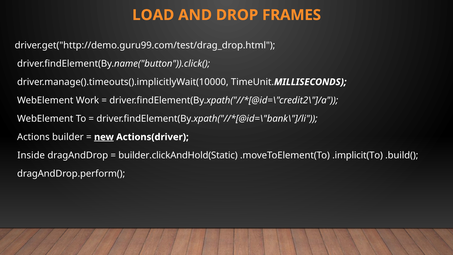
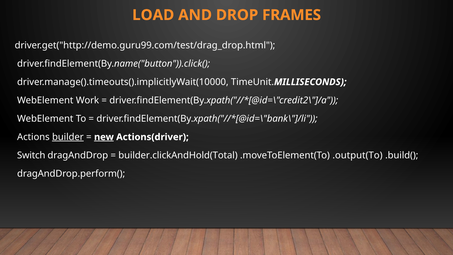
builder underline: none -> present (68, 137)
Inside: Inside -> Switch (31, 155)
builder.clickAndHold(Static: builder.clickAndHold(Static -> builder.clickAndHold(Total (178, 155)
.implicit(To: .implicit(To -> .output(To (357, 155)
